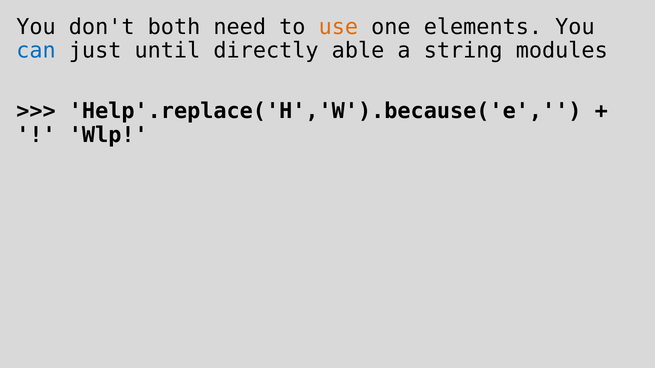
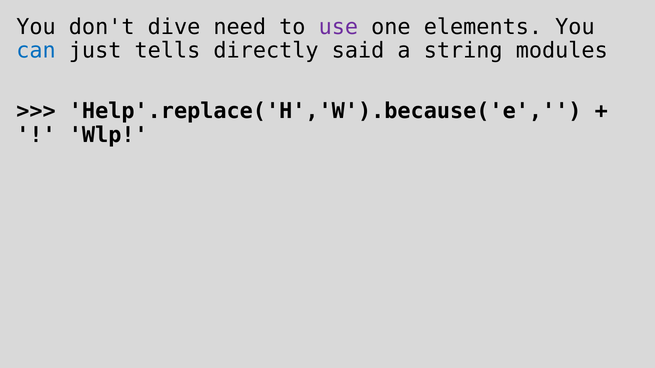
both: both -> dive (174, 27)
use colour: orange -> purple (338, 27)
until: until -> tells (167, 51)
able: able -> said (358, 51)
